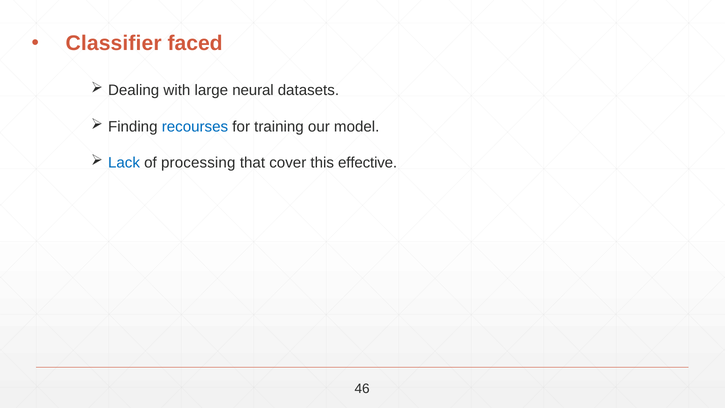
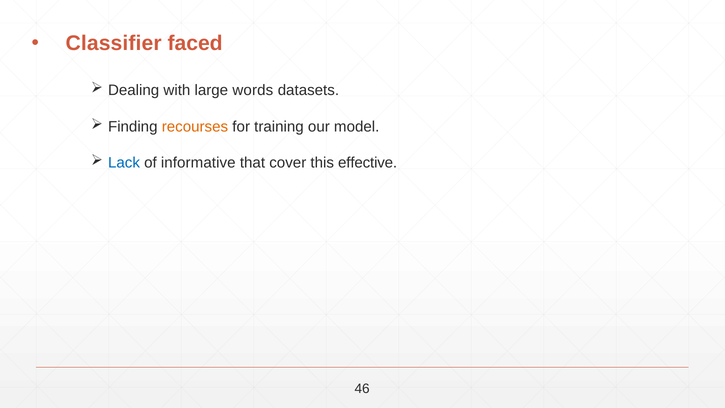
neural: neural -> words (253, 90)
recourses colour: blue -> orange (195, 126)
processing: processing -> informative (198, 163)
